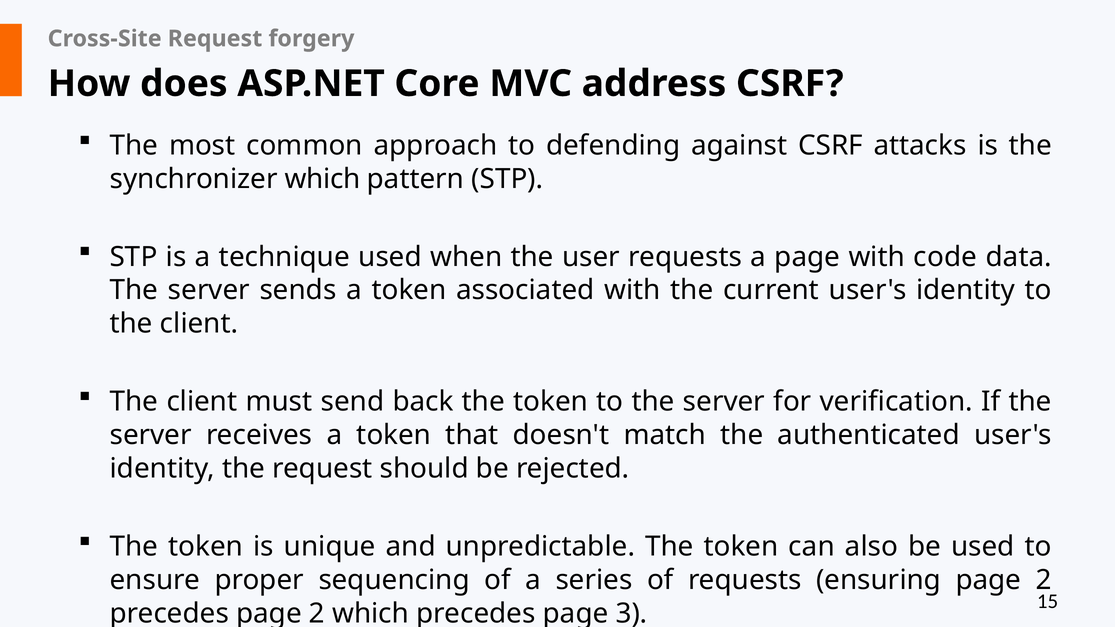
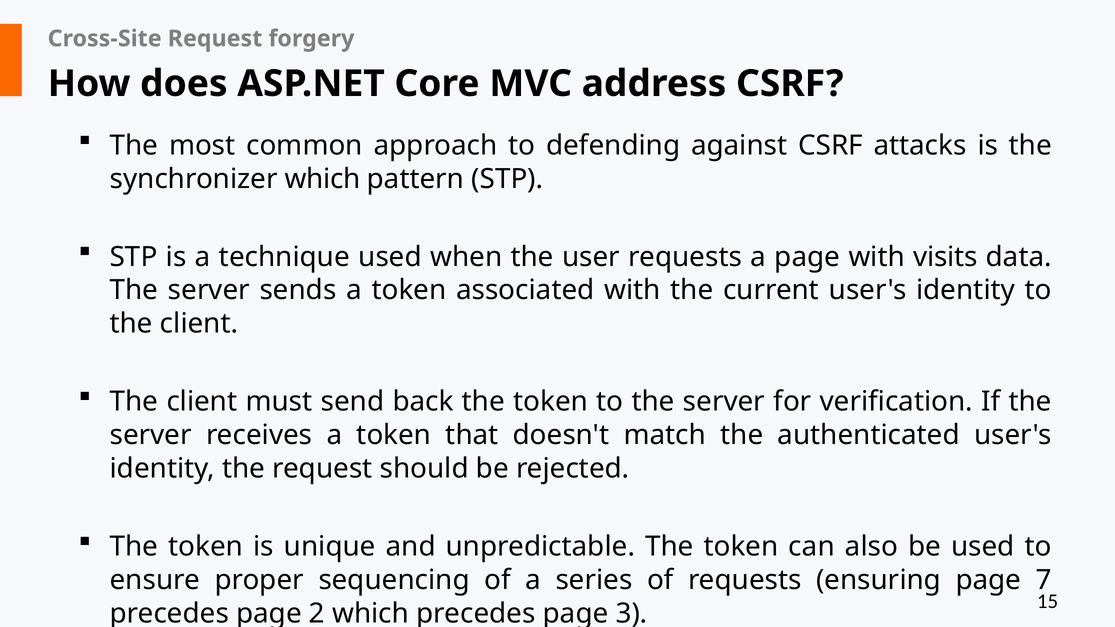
code: code -> visits (946, 257)
ensuring page 2: 2 -> 7 (1044, 580)
